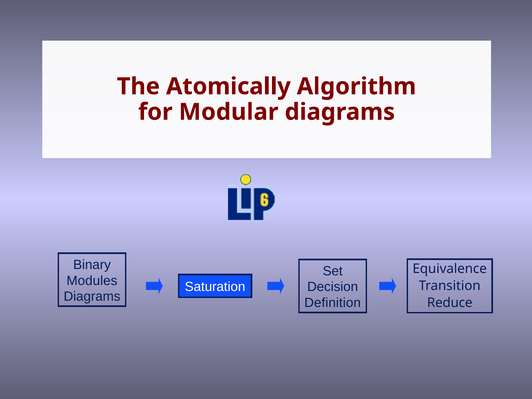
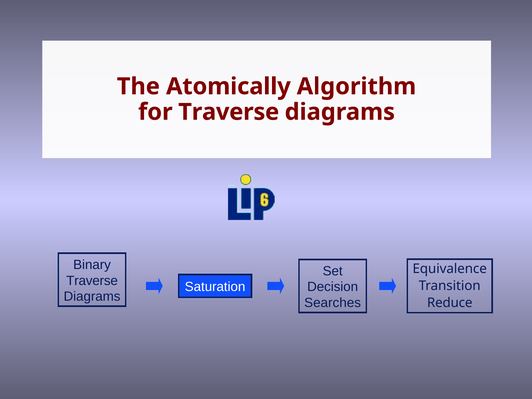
for Modular: Modular -> Traverse (229, 112)
Modules: Modules -> Traverse (92, 281)
Definition: Definition -> Searches (333, 303)
